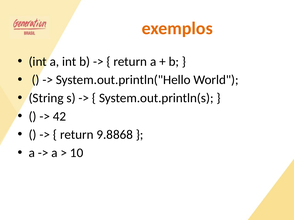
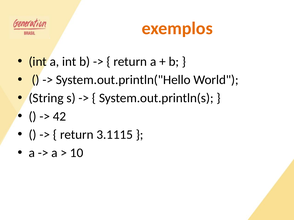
9.8868: 9.8868 -> 3.1115 (115, 135)
